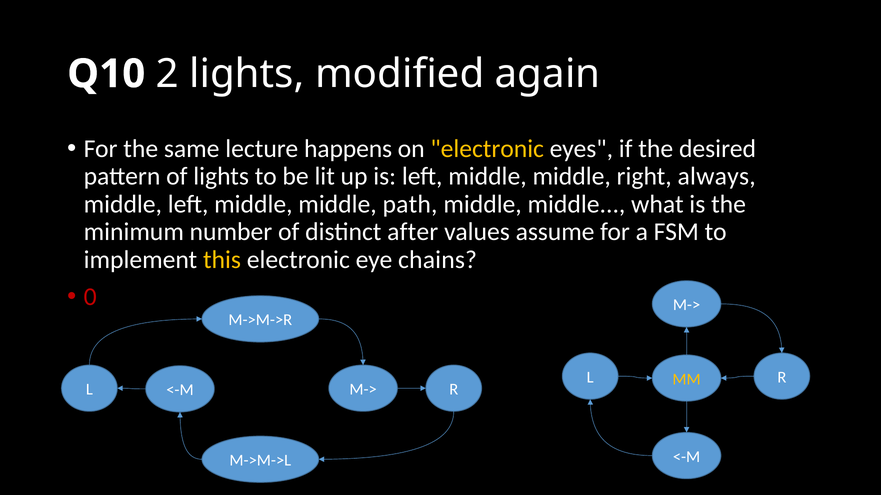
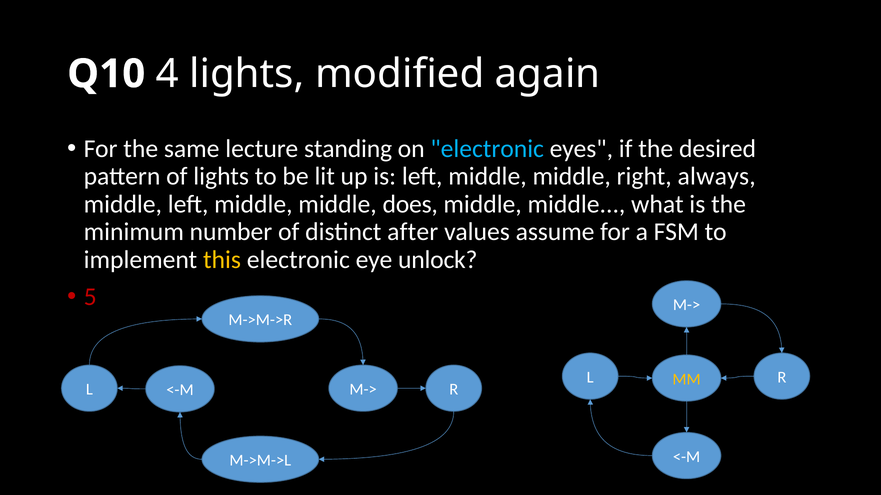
2: 2 -> 4 (167, 74)
happens: happens -> standing (348, 149)
electronic colour: yellow -> light blue (487, 149)
path: path -> does (410, 204)
chains: chains -> unlock (438, 260)
0: 0 -> 5 (90, 297)
